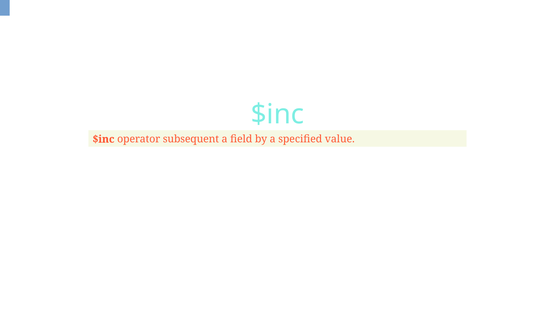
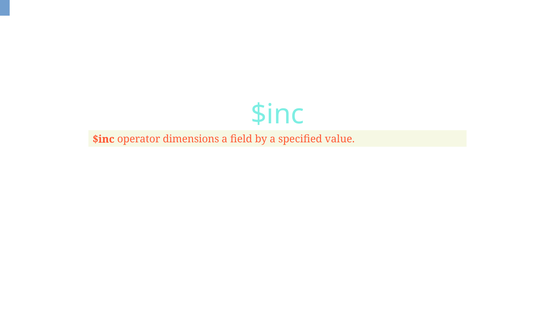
subsequent: subsequent -> dimensions (191, 139)
